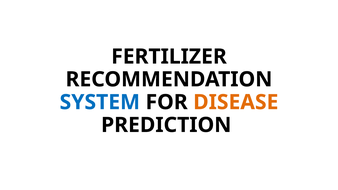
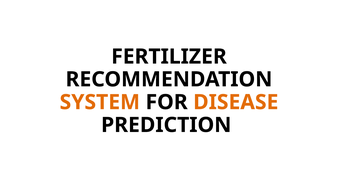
SYSTEM colour: blue -> orange (100, 102)
